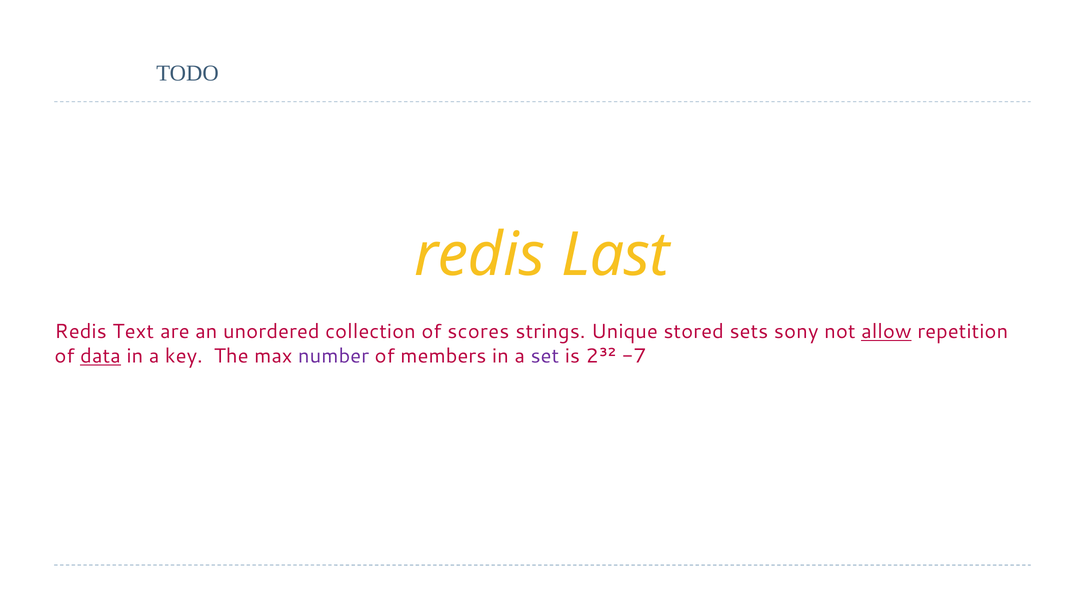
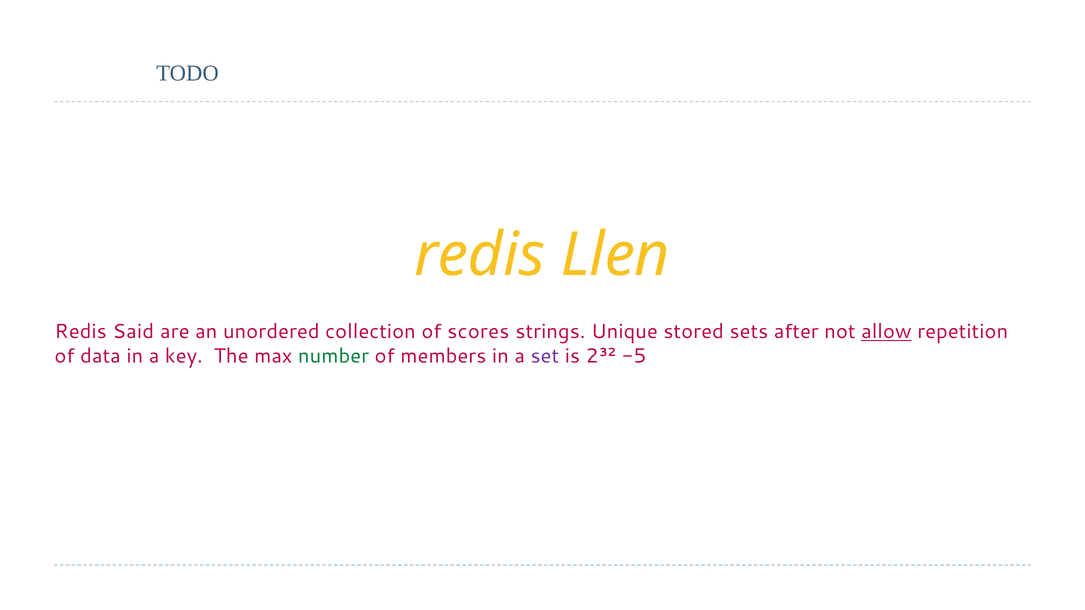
Last: Last -> Llen (615, 255)
Text: Text -> Said (133, 332)
sony: sony -> after (796, 332)
data underline: present -> none (100, 356)
number colour: purple -> green (334, 356)
-7: -7 -> -5 (634, 356)
